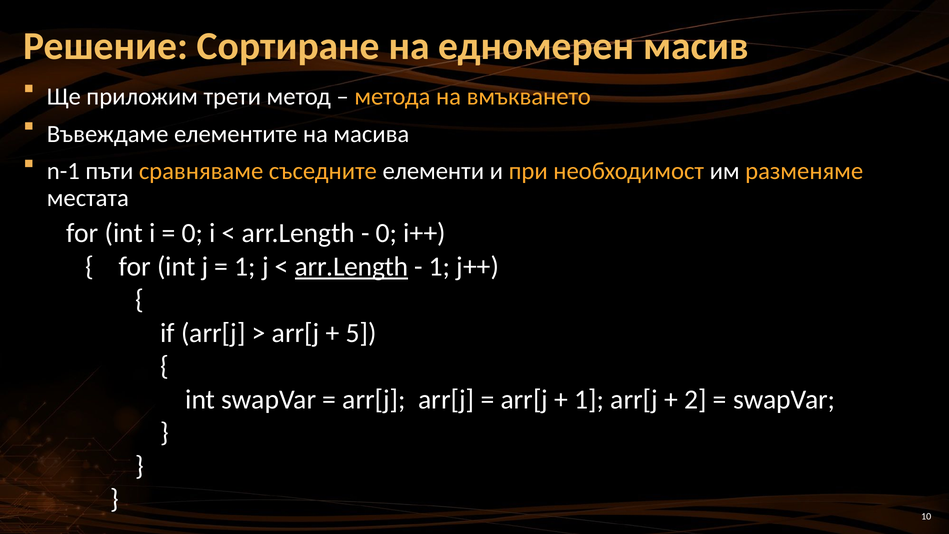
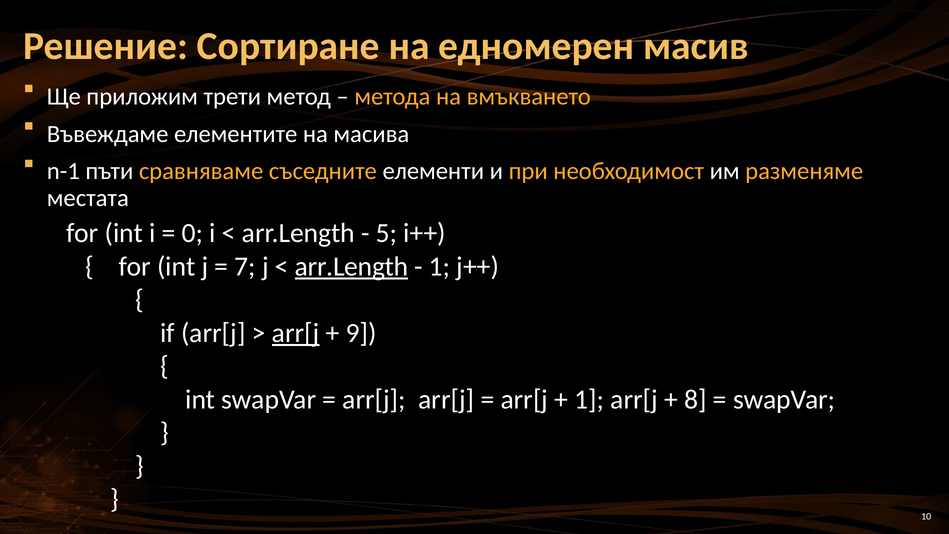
0: 0 -> 5 (386, 233)
1: 1 -> 7 (245, 267)
arr[j underline: none -> present (296, 333)
5: 5 -> 9 (361, 333)
2: 2 -> 8 (696, 400)
